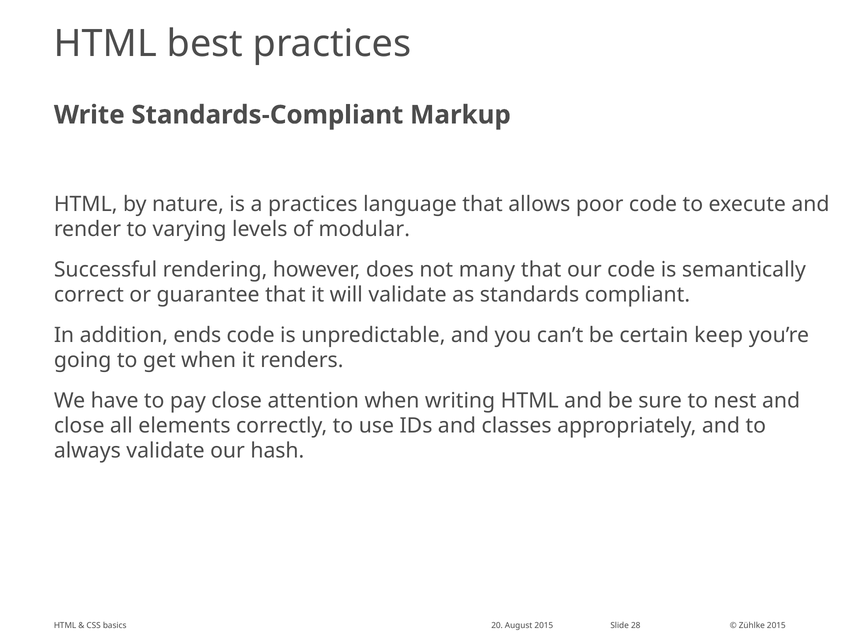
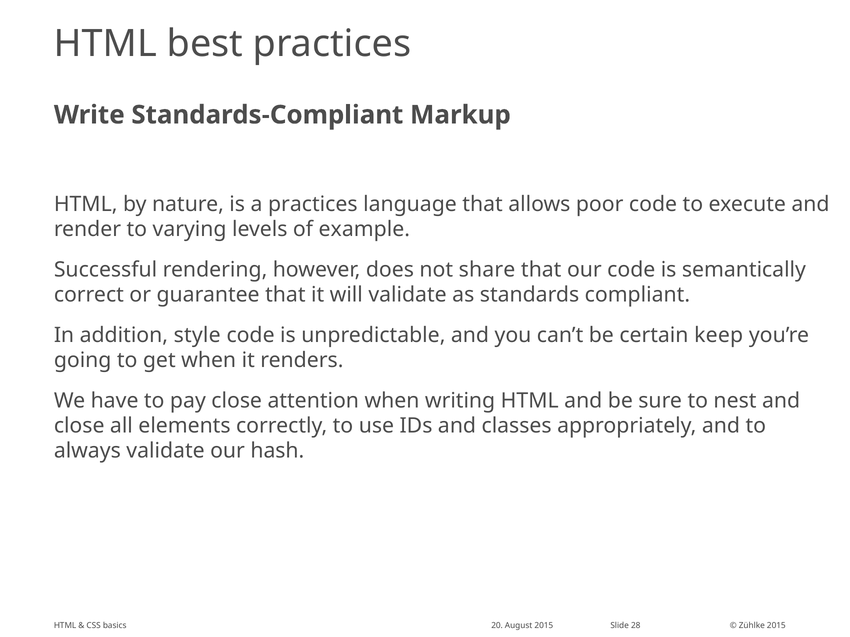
modular: modular -> example (364, 229)
many: many -> share (487, 270)
ends: ends -> style (197, 336)
